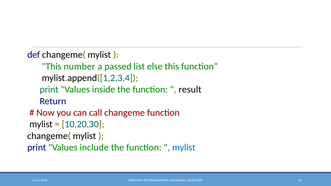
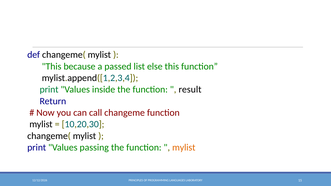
number: number -> because (80, 66)
include: include -> passing (94, 148)
mylist colour: blue -> orange (184, 148)
